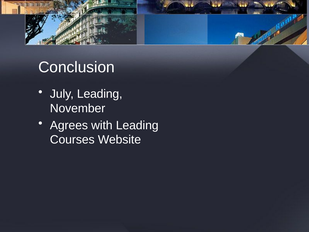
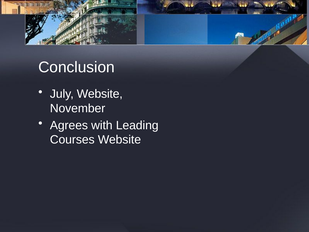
July Leading: Leading -> Website (100, 94)
